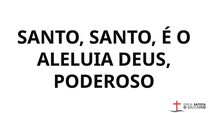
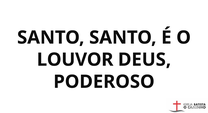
ALELUIA: ALELUIA -> LOUVOR (75, 60)
